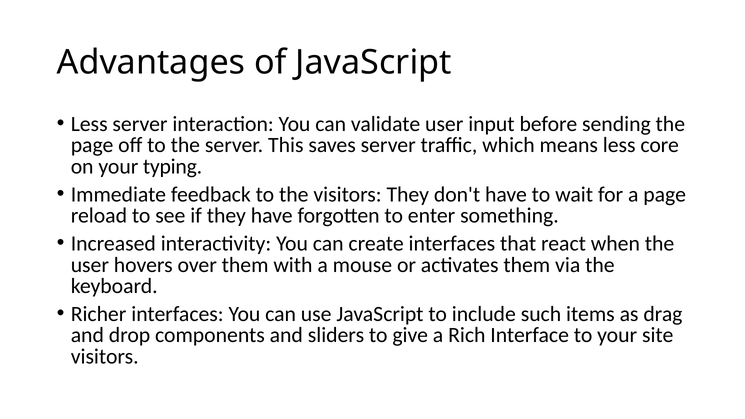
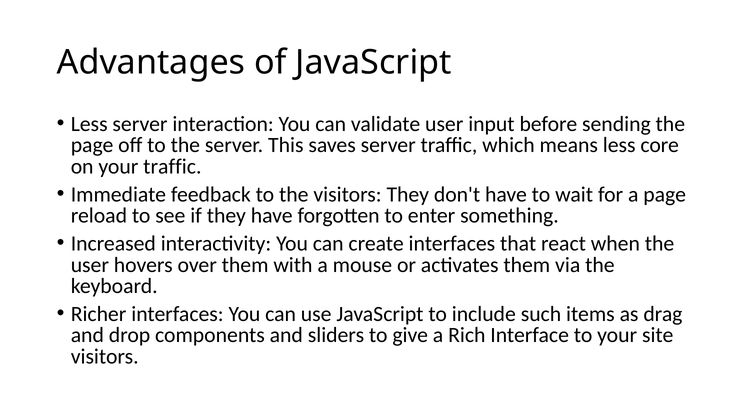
your typing: typing -> traffic (172, 166)
